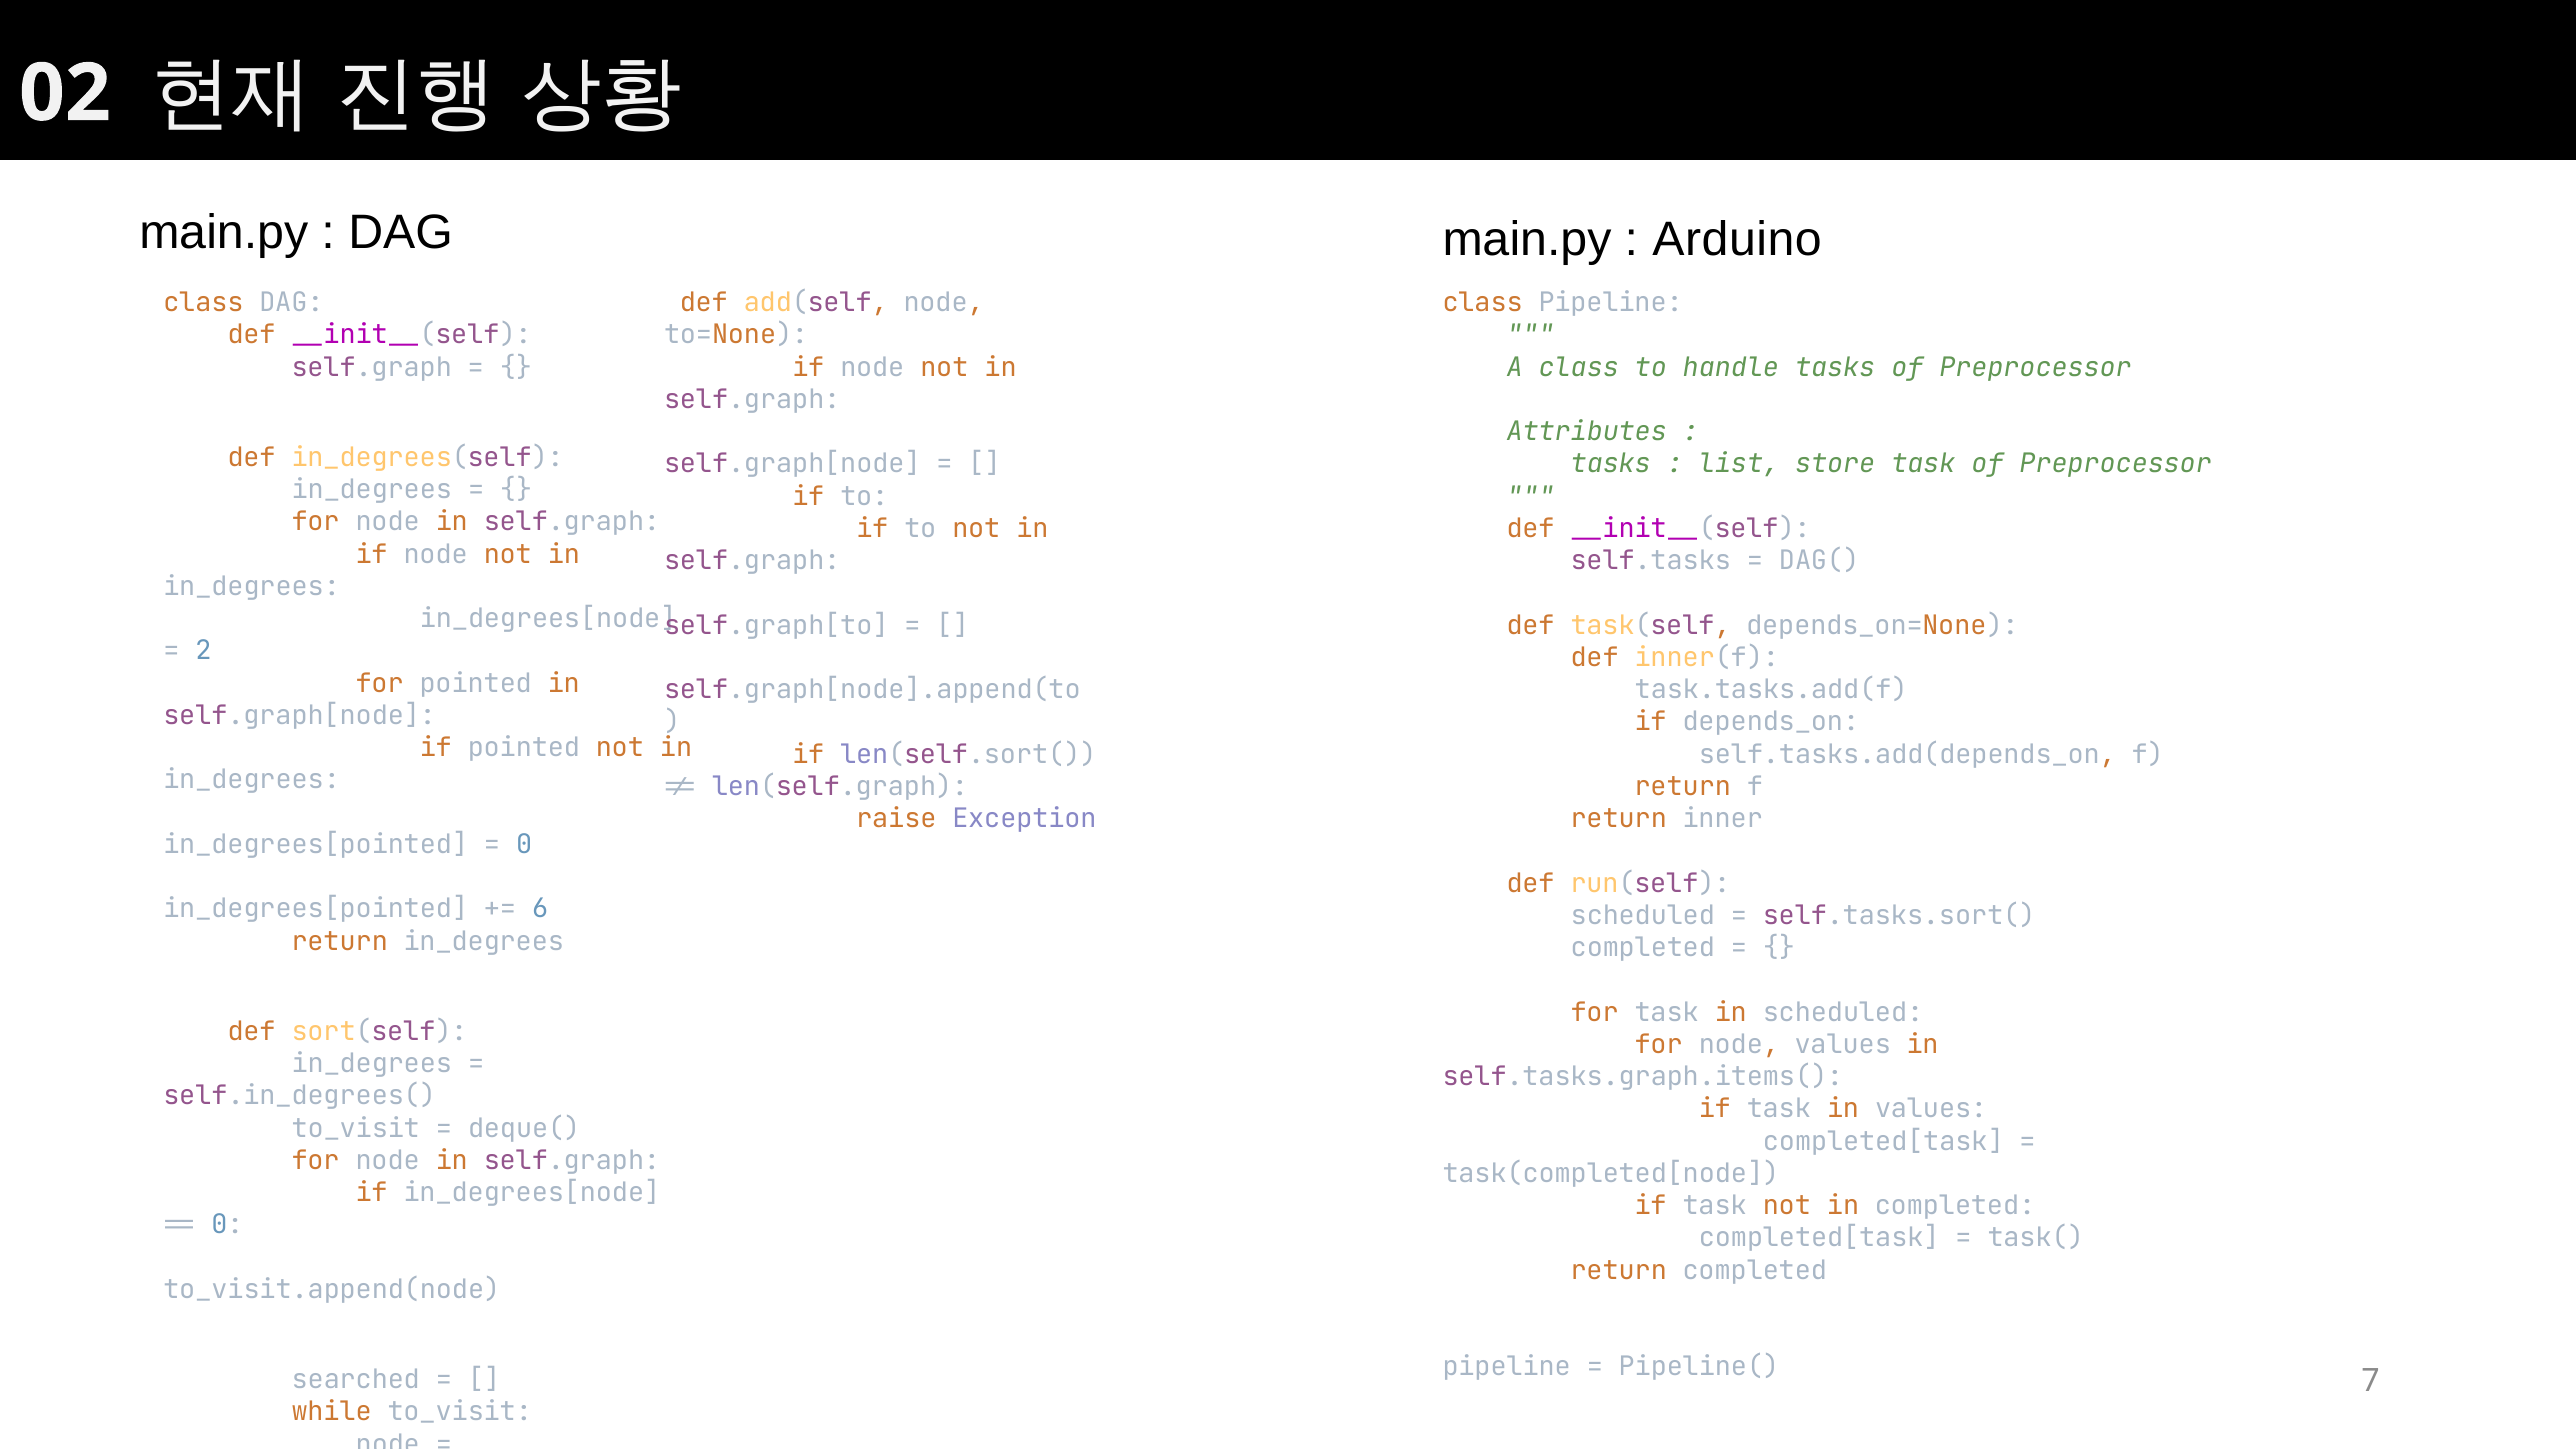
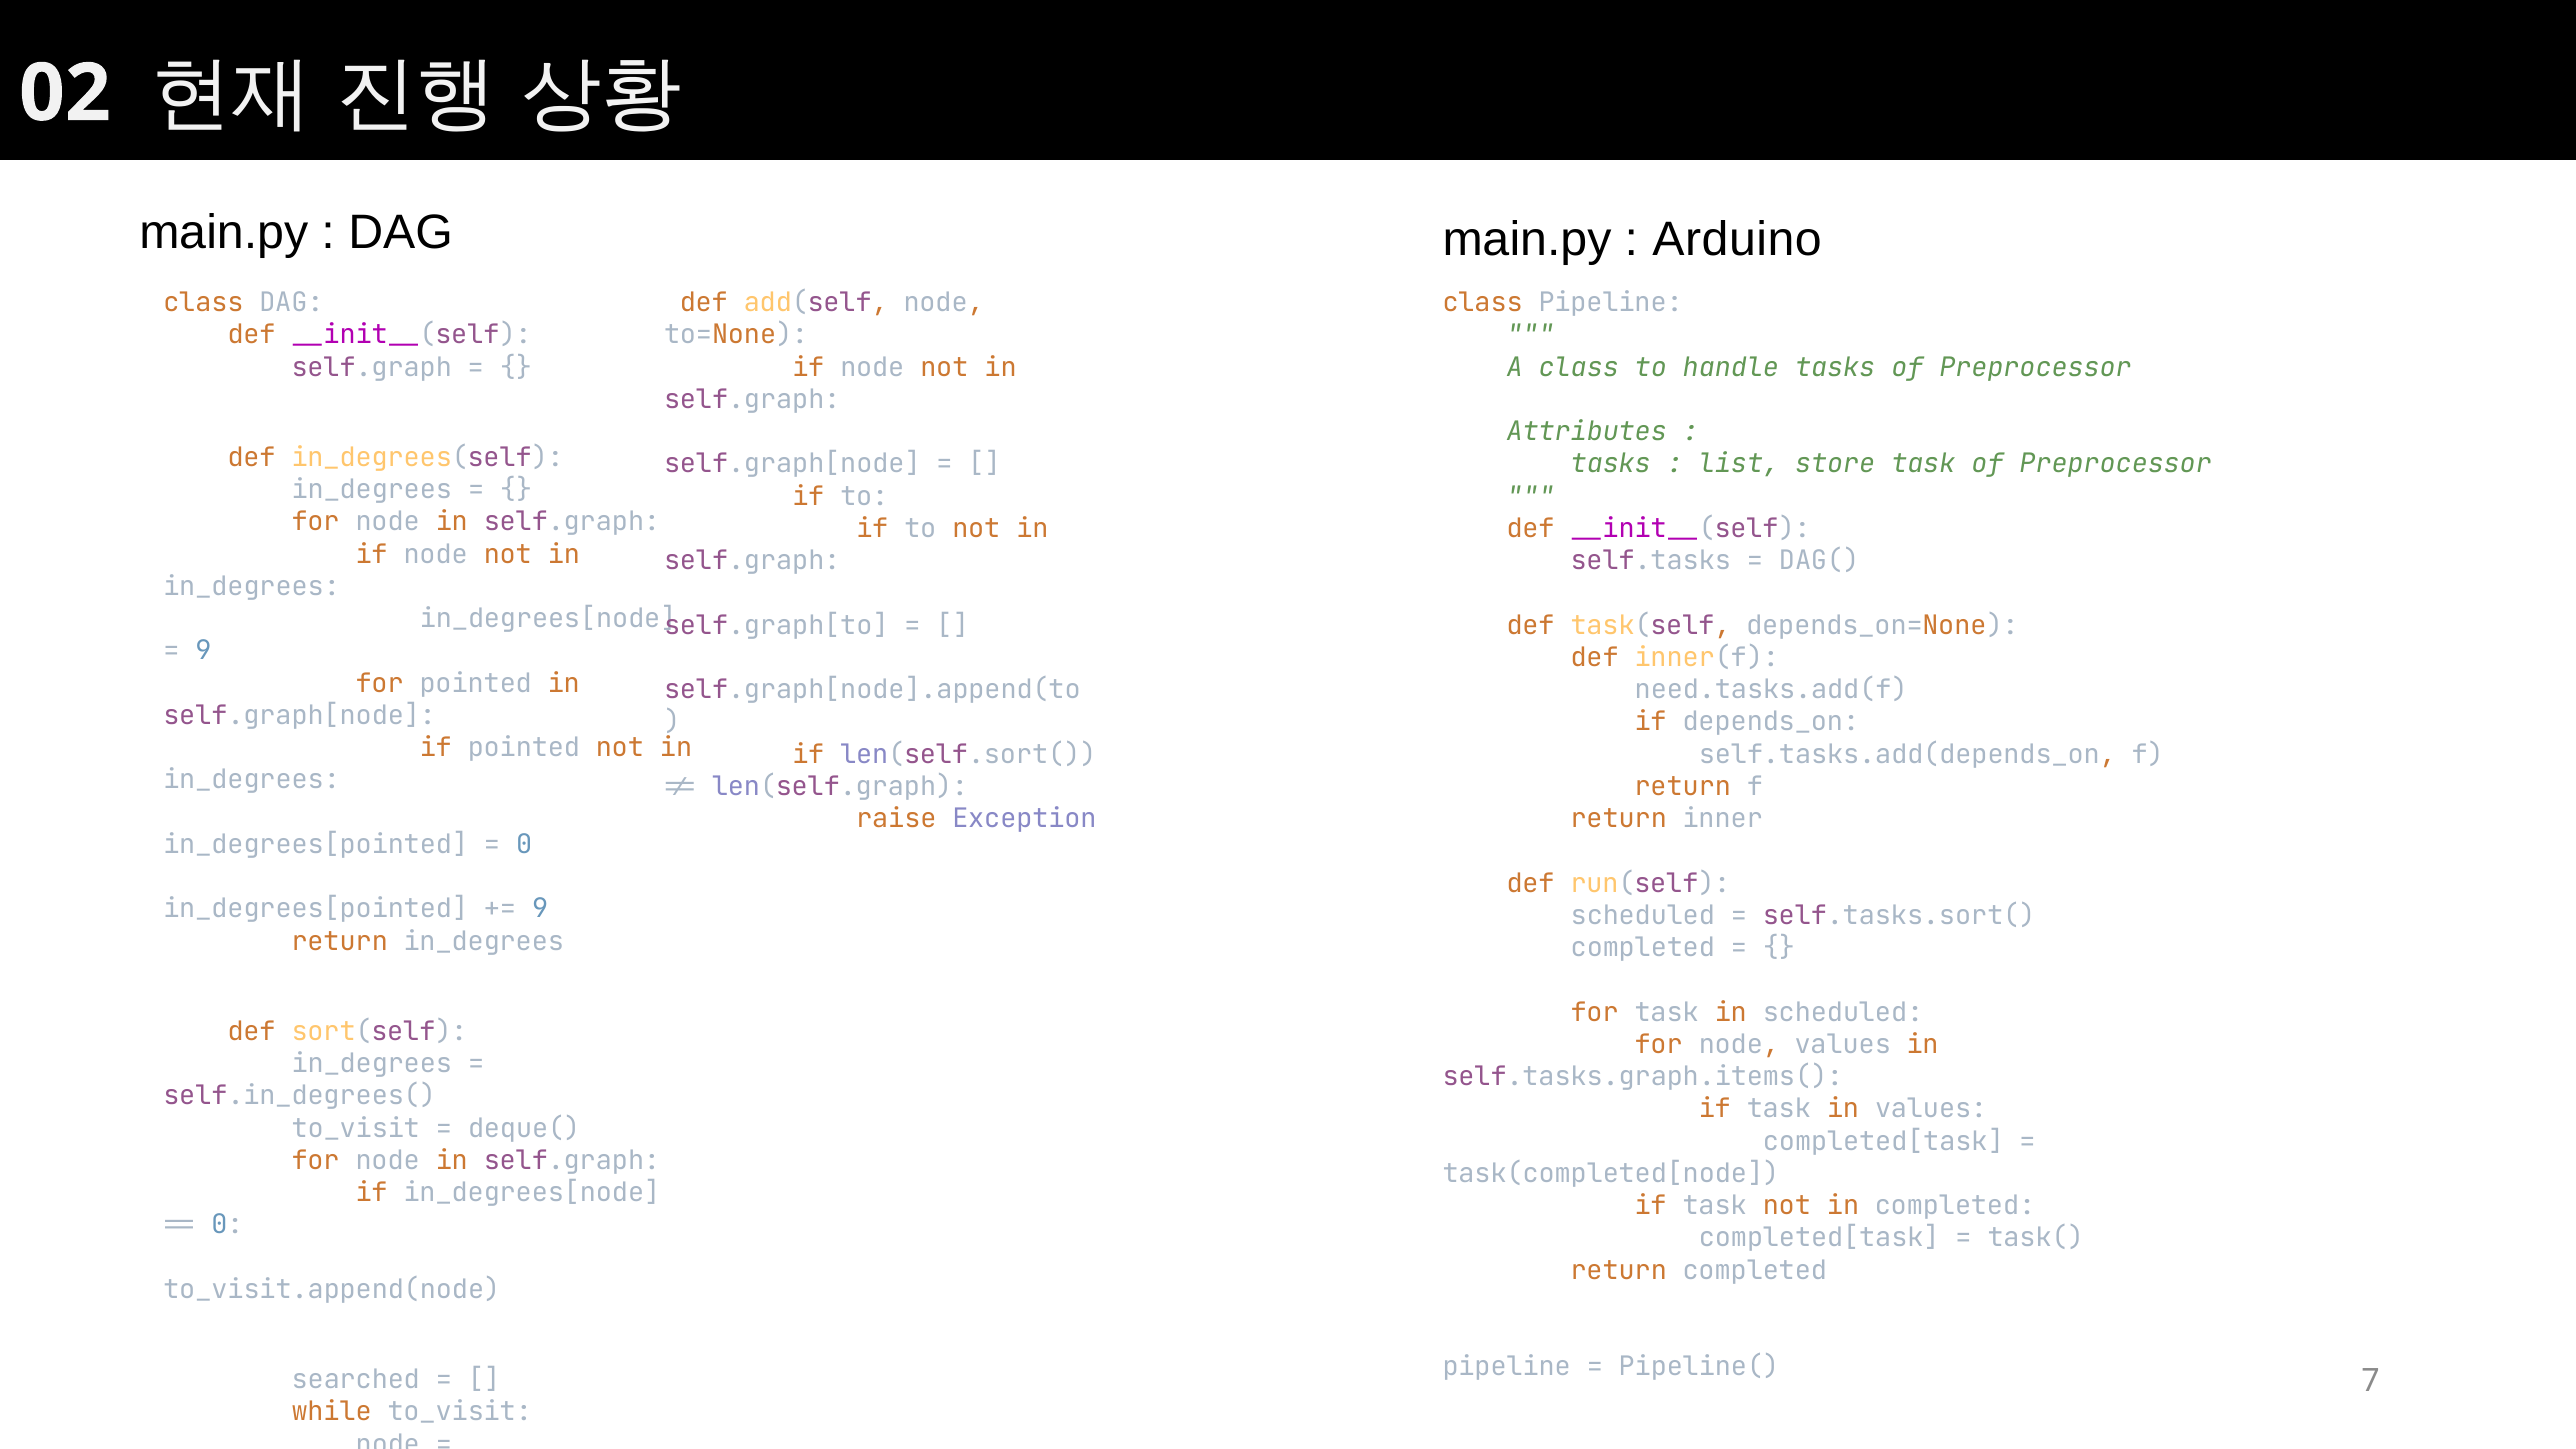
2: 2 -> 9 (203, 651)
task.tasks.add(f: task.tasks.add(f -> need.tasks.add(f (1771, 690)
6: 6 -> 9 (540, 909)
